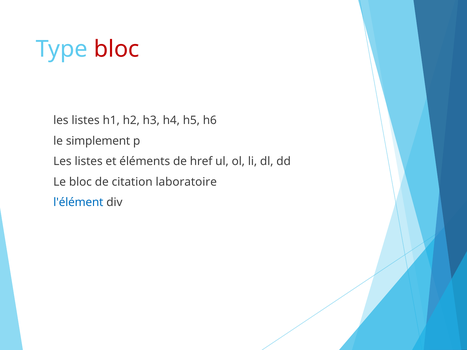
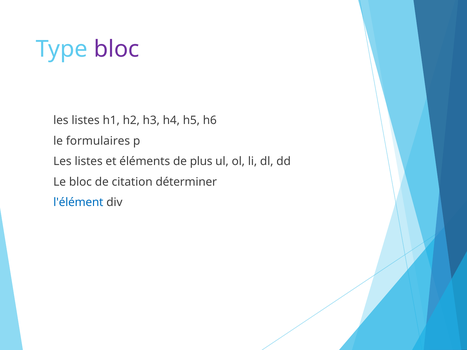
bloc colour: red -> purple (117, 49)
simplement: simplement -> formulaires (98, 141)
href: href -> plus (201, 162)
laboratoire: laboratoire -> déterminer (186, 182)
